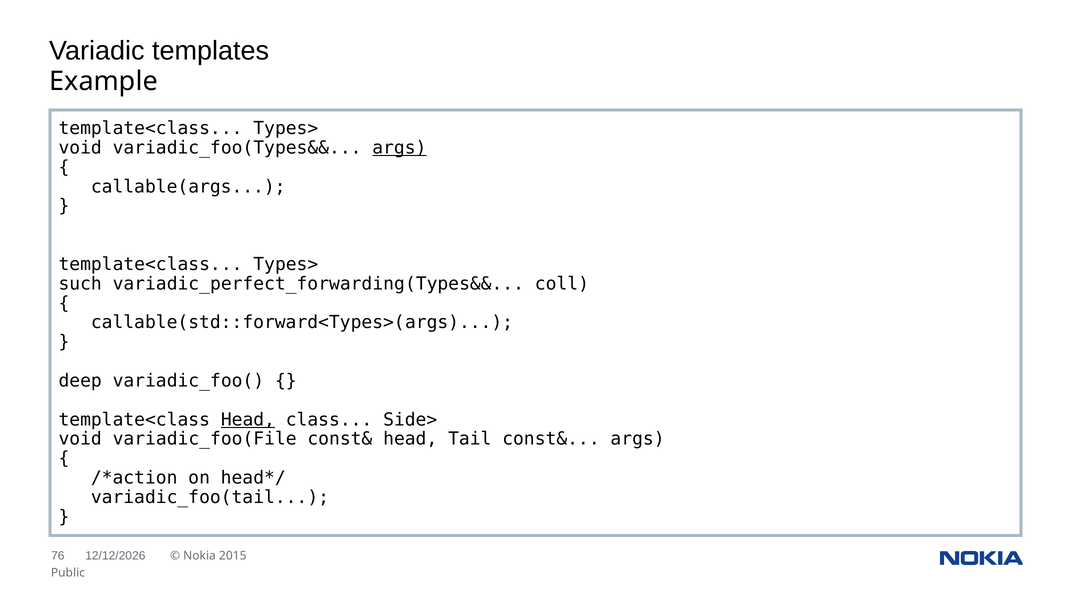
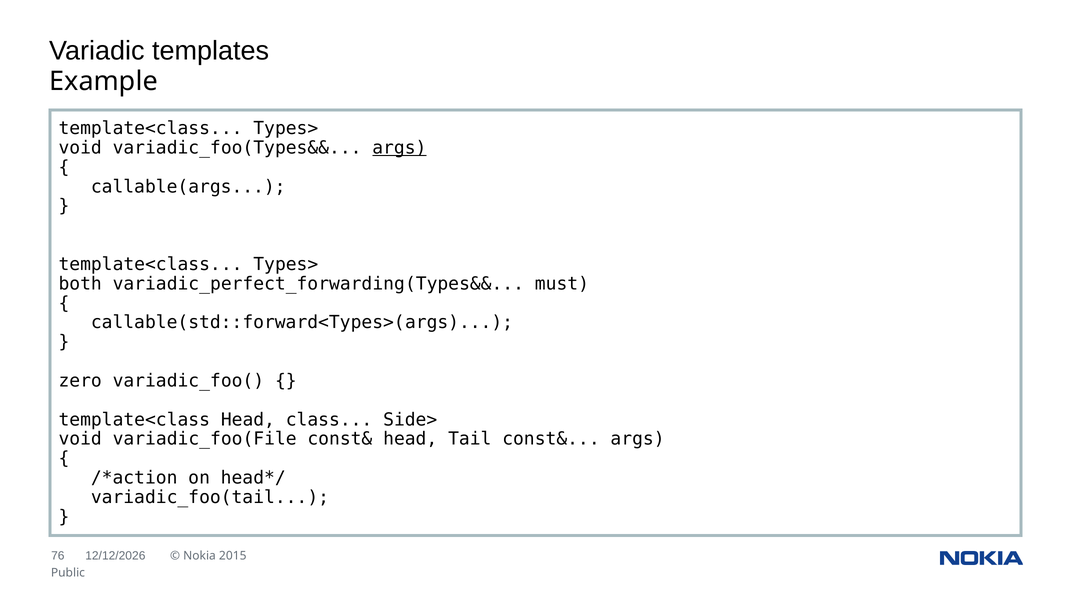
such: such -> both (80, 284)
coll: coll -> must (562, 284)
deep: deep -> zero (80, 381)
Head underline: present -> none (248, 420)
